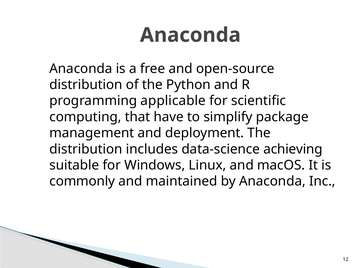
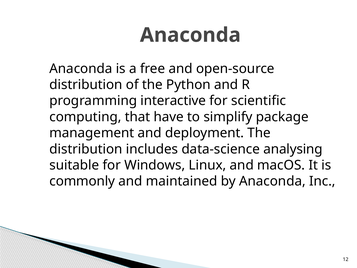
applicable: applicable -> interactive (173, 101)
achieving: achieving -> analysing (293, 149)
